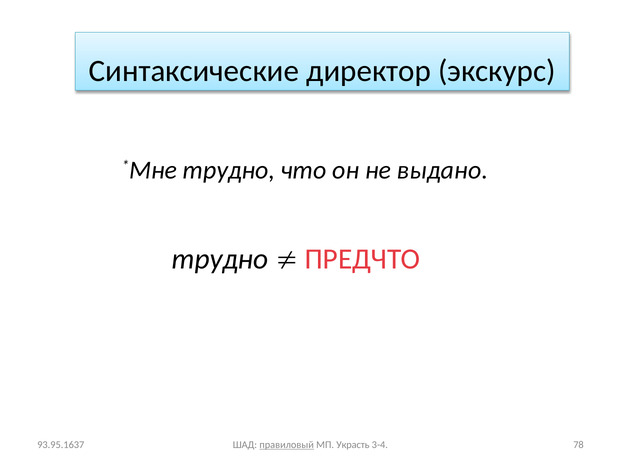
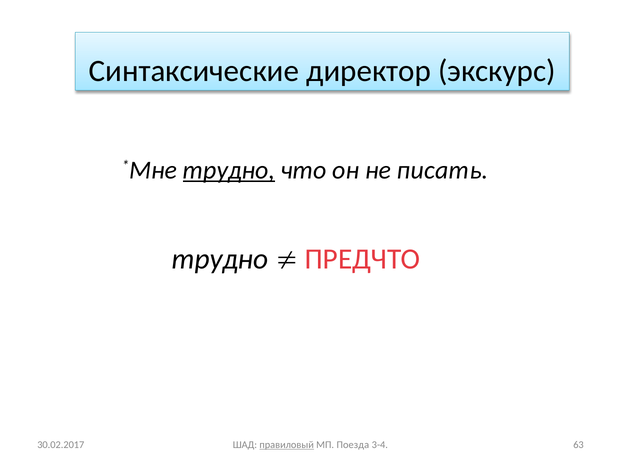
трудно underline: none -> present (229, 170)
выдано: выдано -> писать (443, 170)
Украсть: Украсть -> Поезда (353, 445)
78: 78 -> 63 (578, 445)
93.95.1637: 93.95.1637 -> 30.02.2017 (61, 445)
